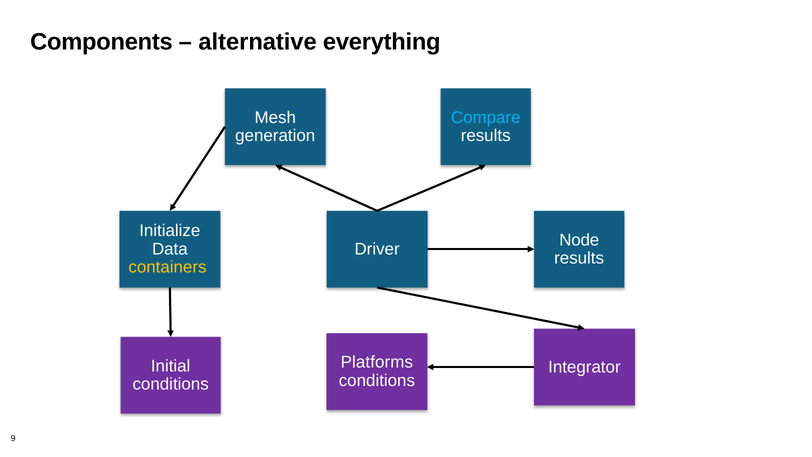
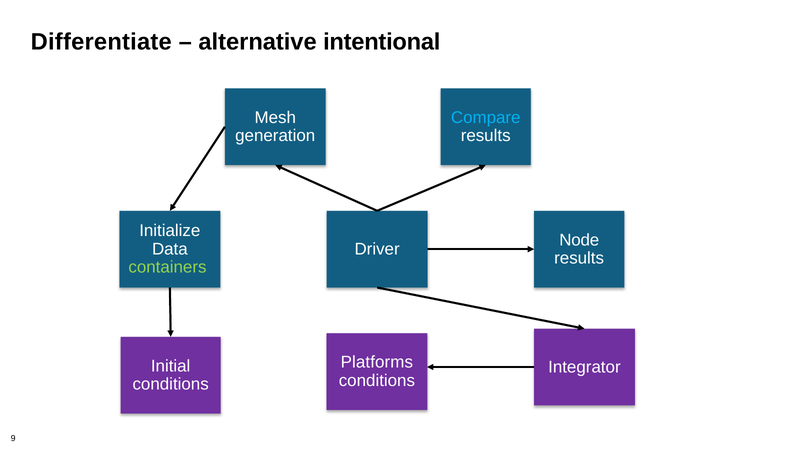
Components: Components -> Differentiate (101, 42)
everything: everything -> intentional (382, 42)
containers colour: yellow -> light green (167, 267)
